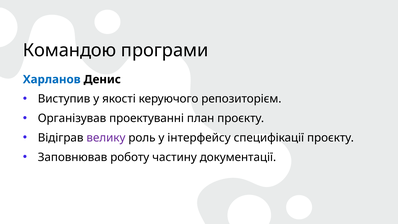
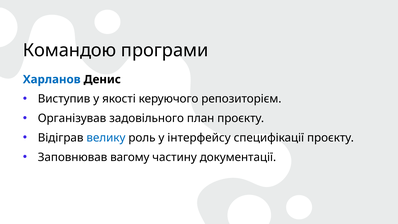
проектуванні: проектуванні -> задовільного (147, 118)
велику colour: purple -> blue (106, 138)
роботу: роботу -> вагому (130, 157)
